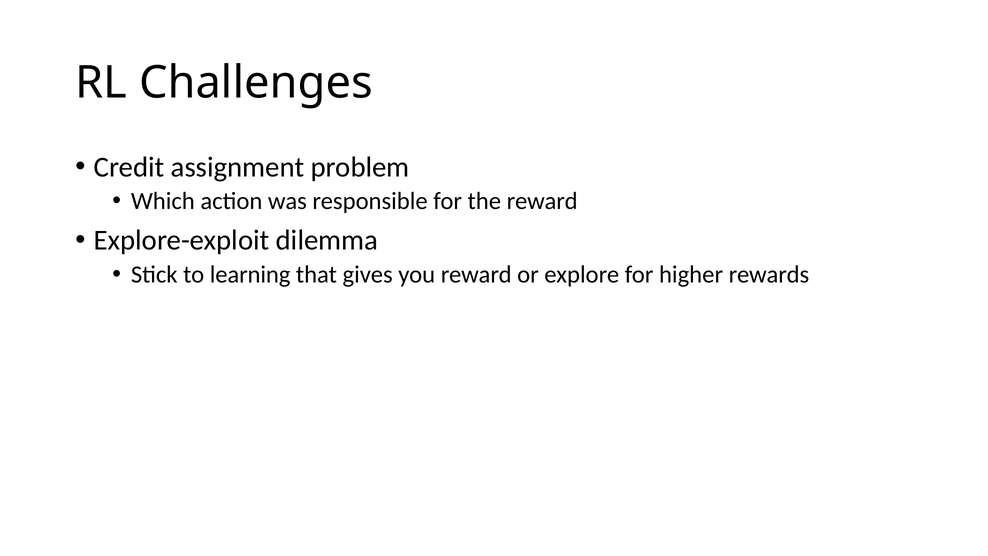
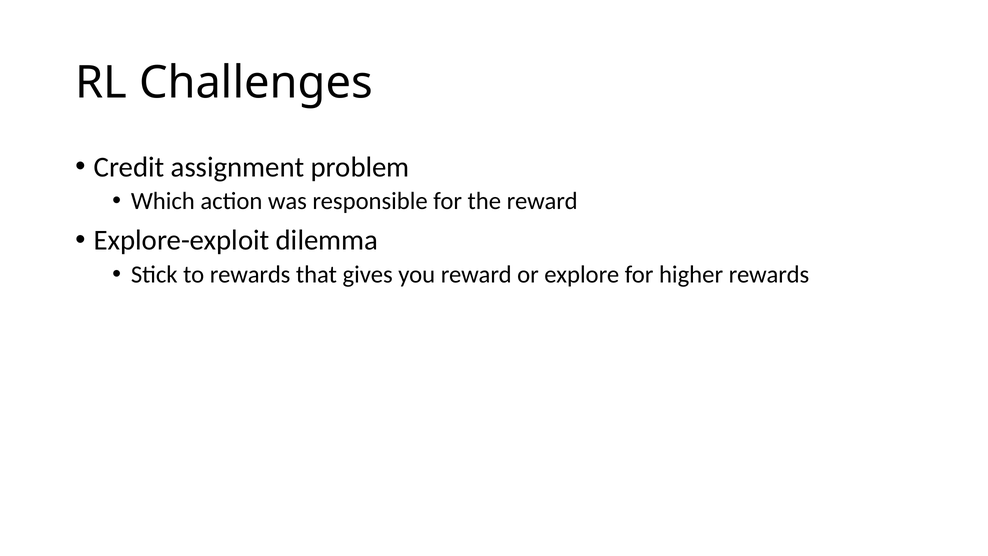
to learning: learning -> rewards (250, 274)
